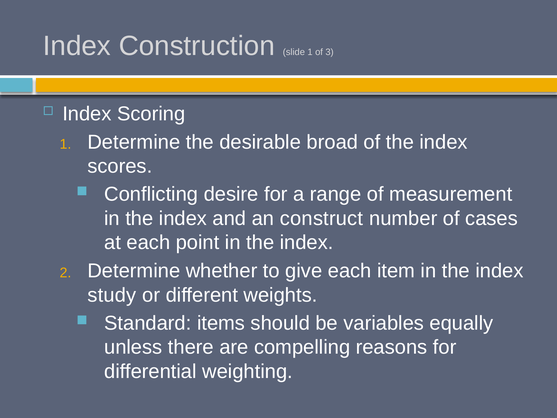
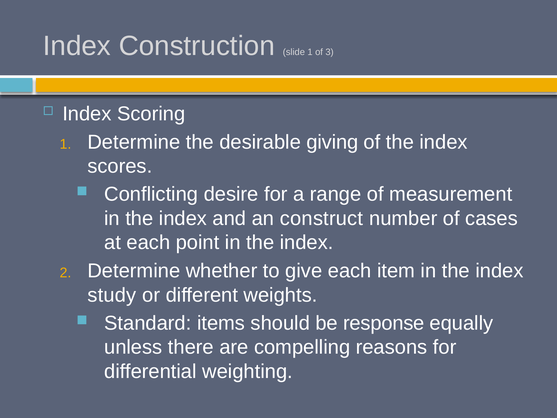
broad: broad -> giving (332, 142)
variables: variables -> response (384, 323)
